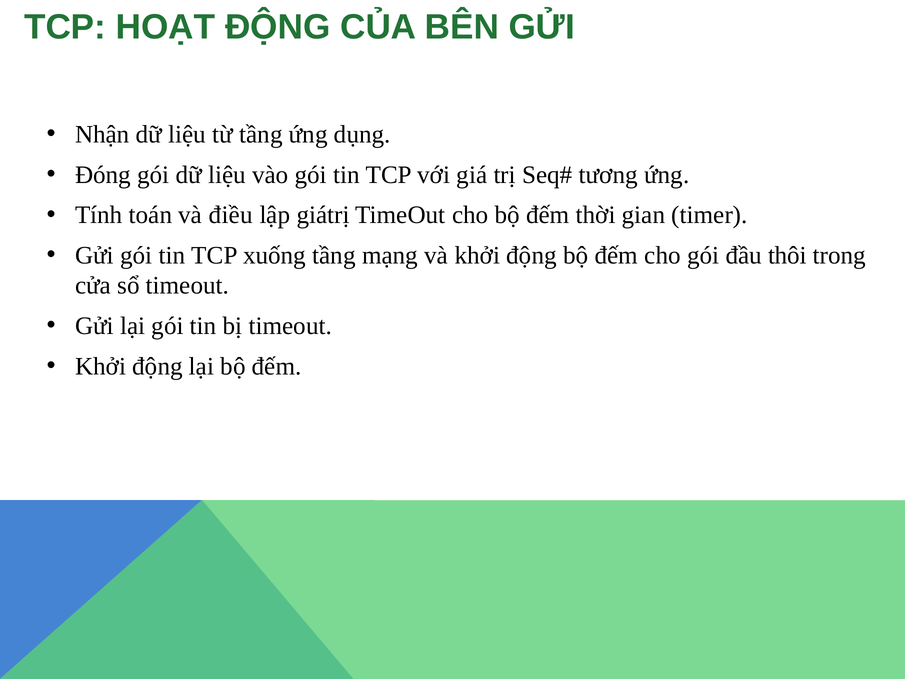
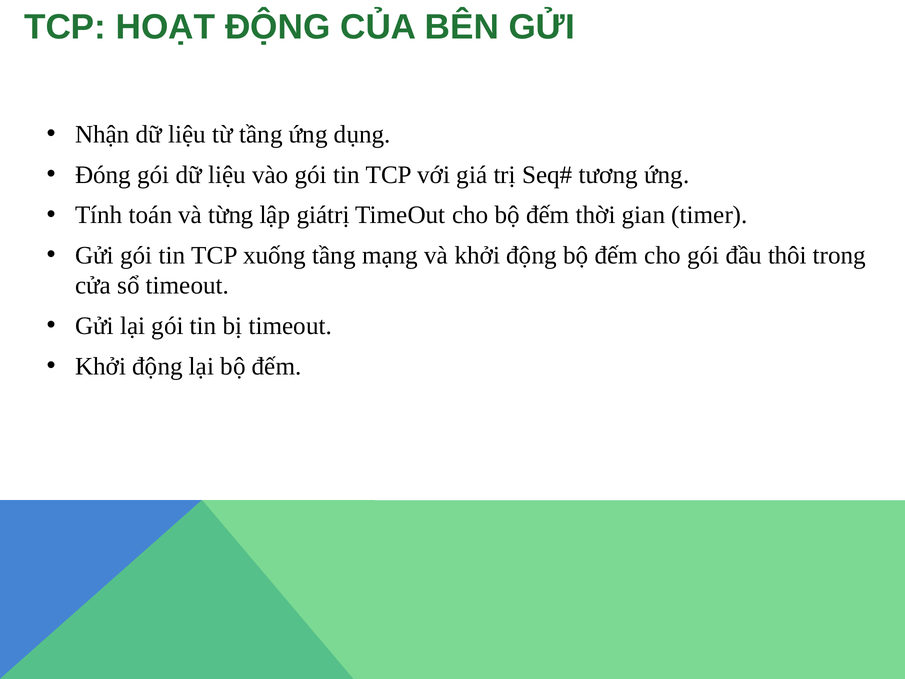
điều: điều -> từng (231, 215)
